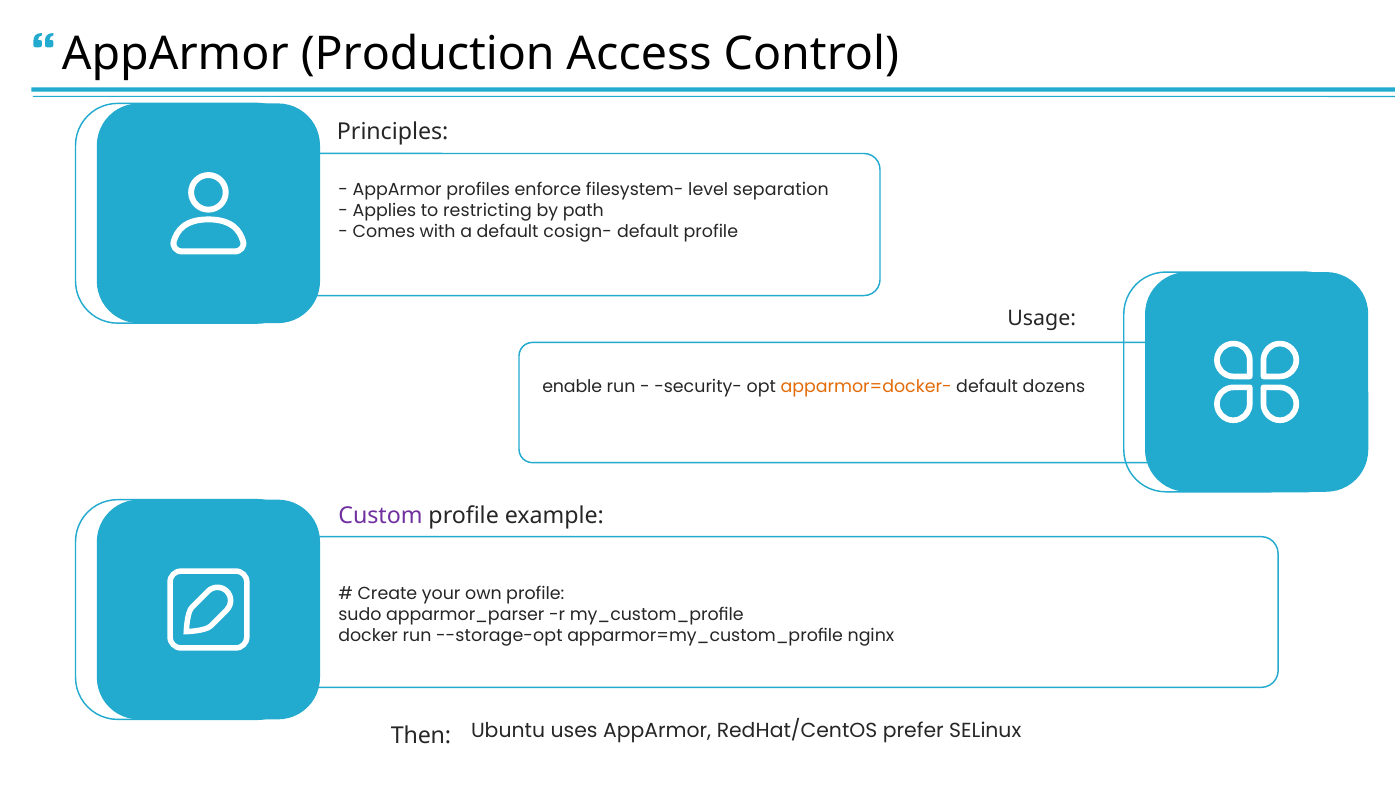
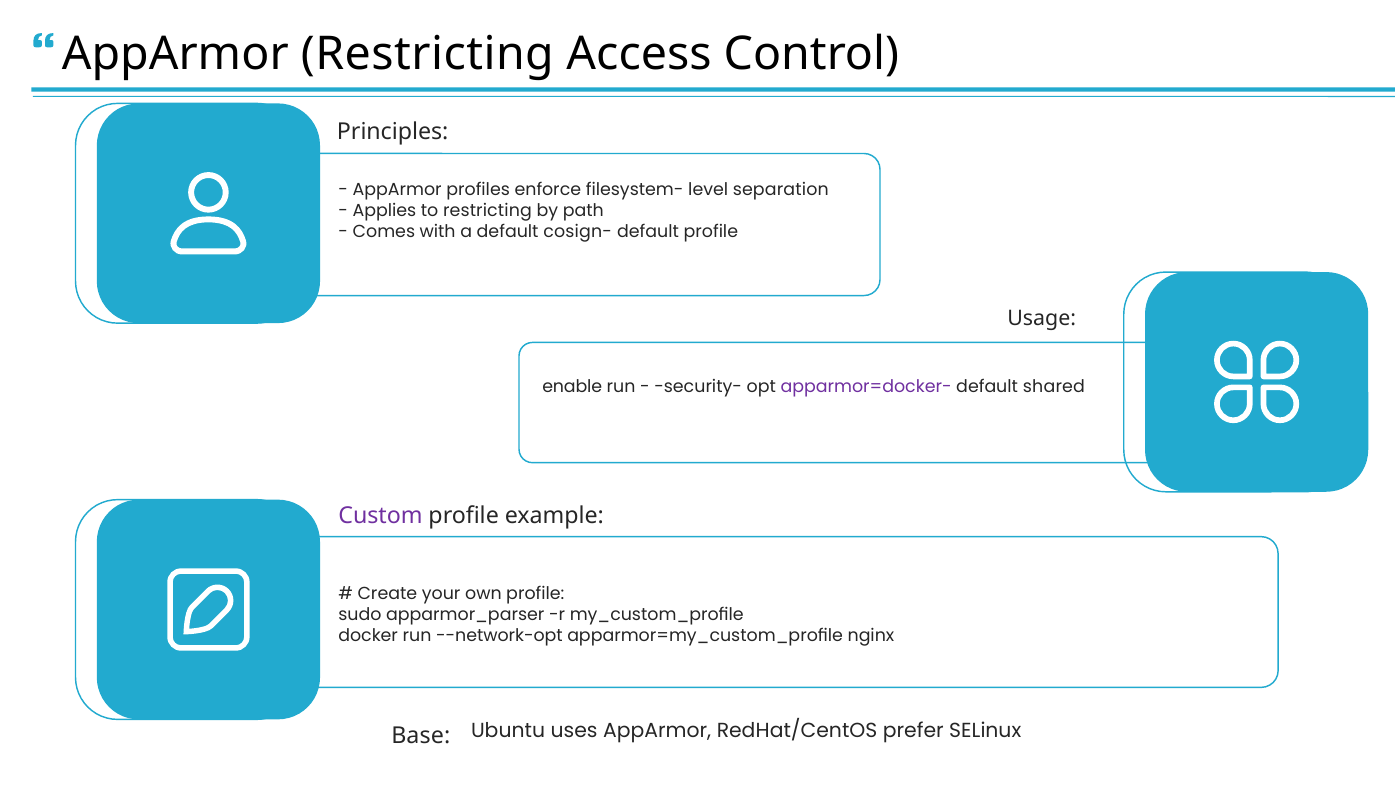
AppArmor Production: Production -> Restricting (427, 54)
apparmor=docker- colour: orange -> purple (866, 386)
dozens: dozens -> shared (1054, 386)
--storage-opt: --storage-opt -> --network-opt (499, 635)
Then: Then -> Base (421, 735)
